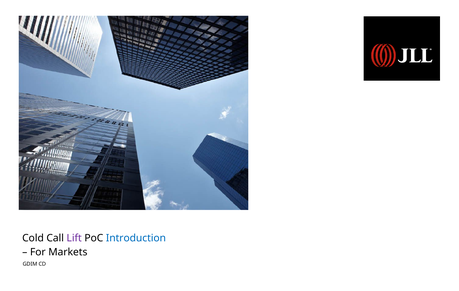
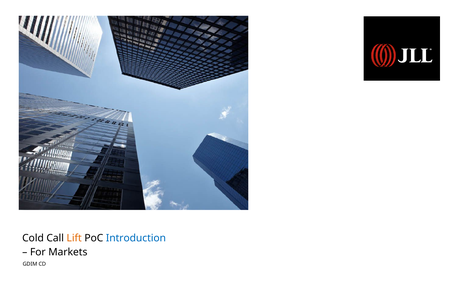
Lift colour: purple -> orange (74, 239)
